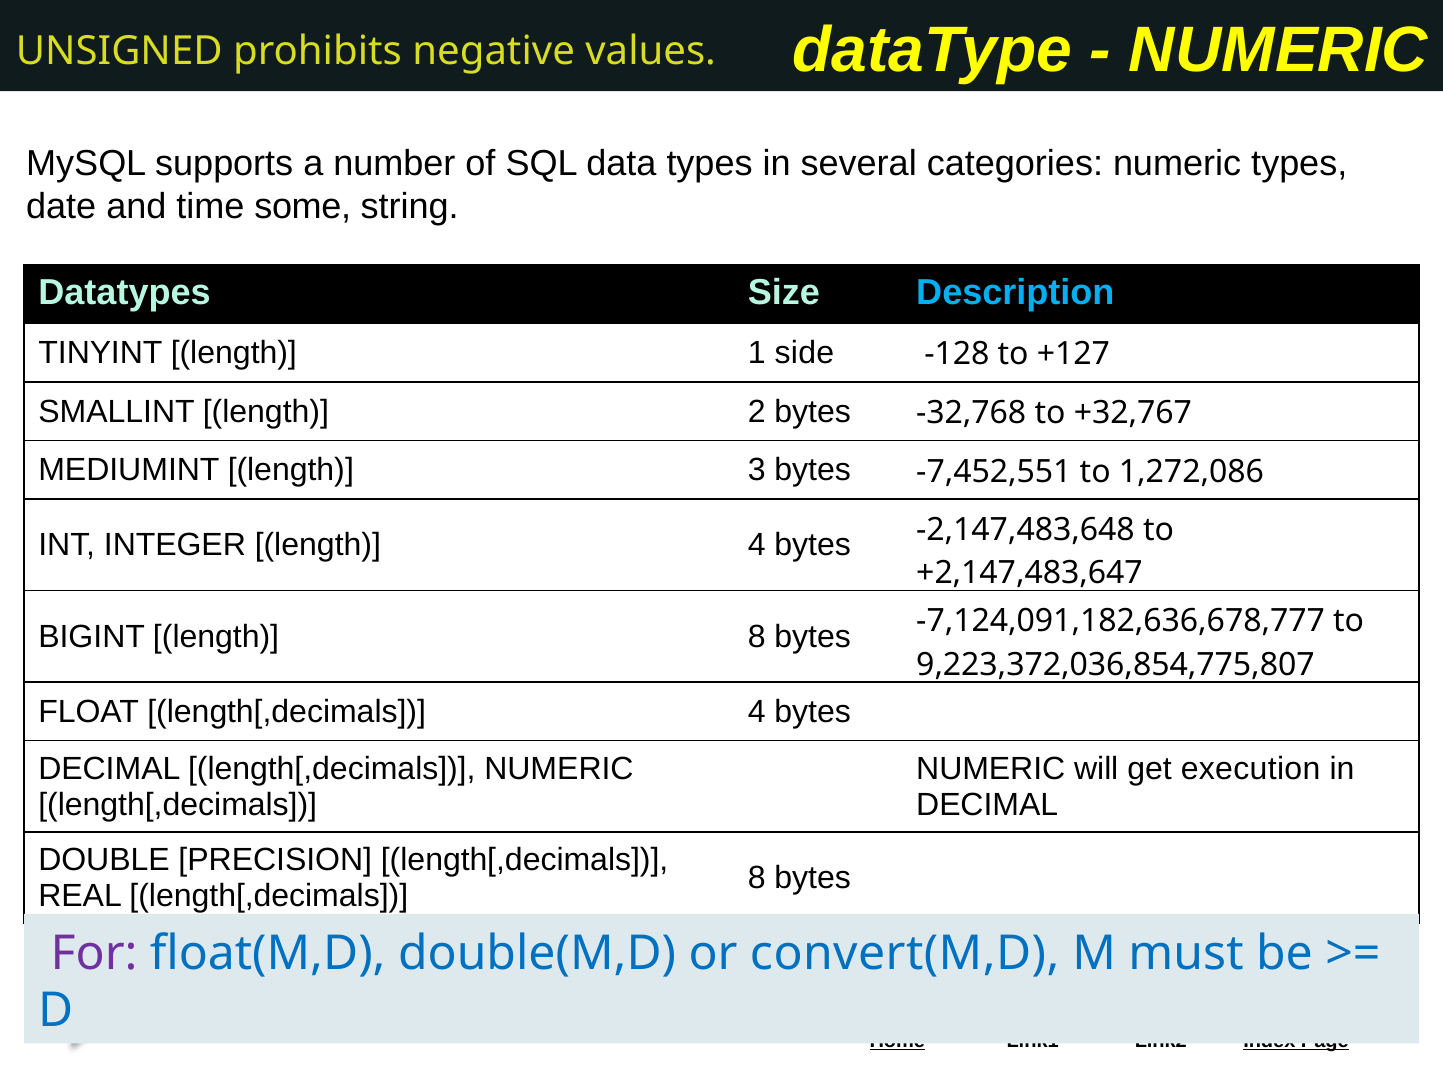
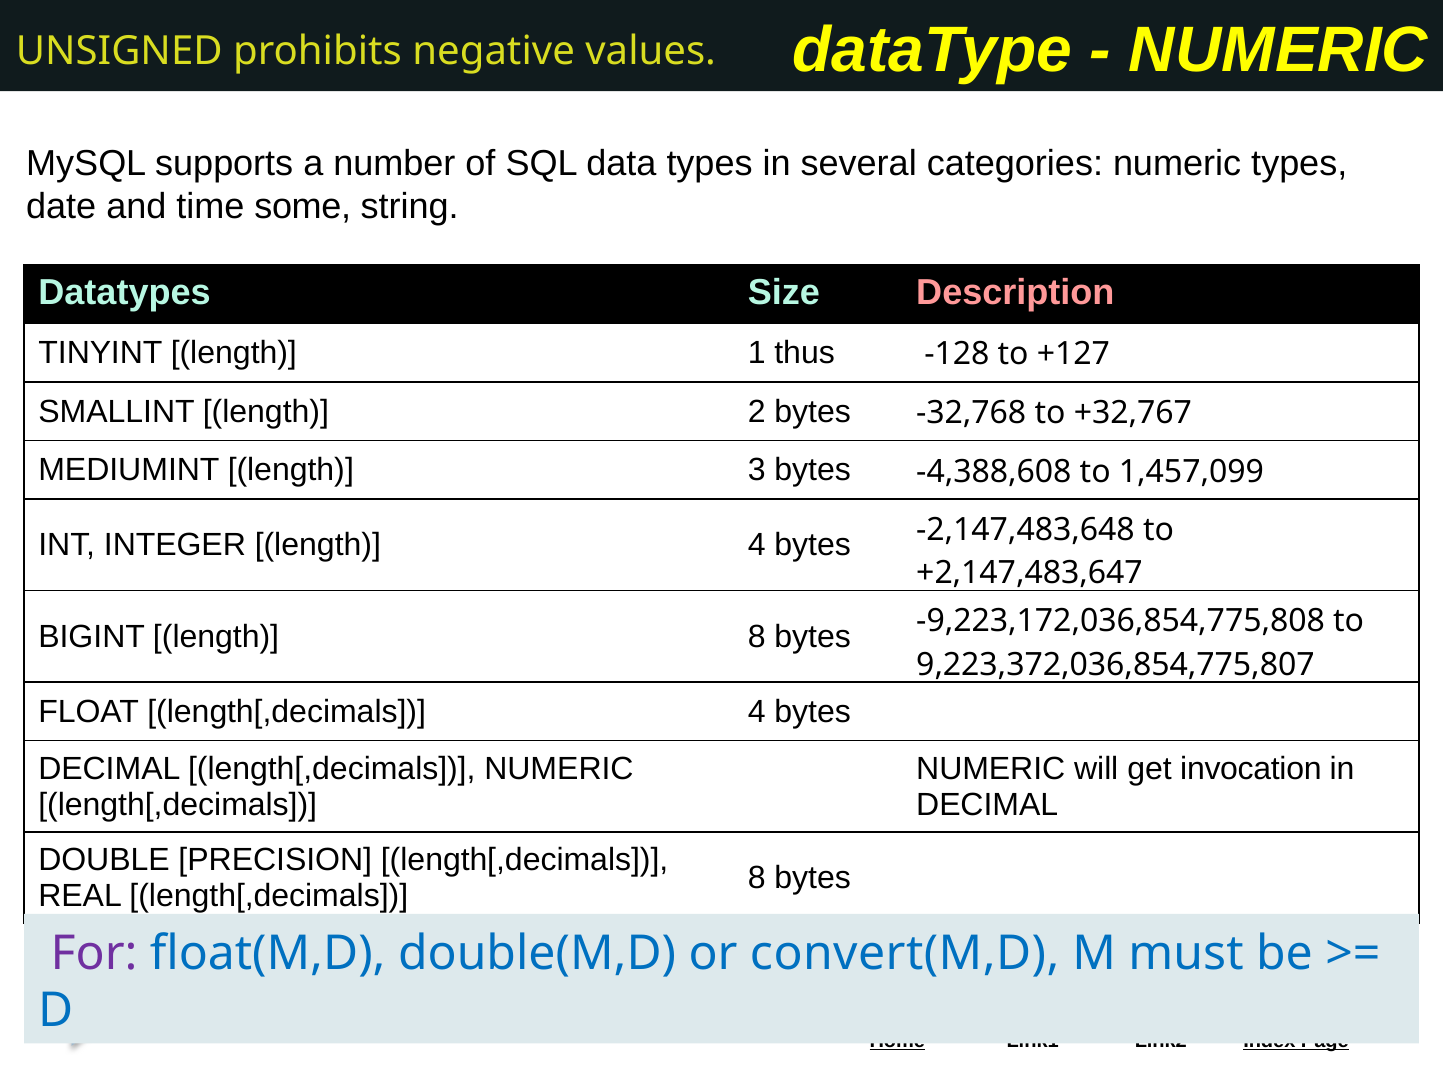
Description colour: light blue -> pink (1015, 293)
side: side -> thus (805, 353)
-7,452,551: -7,452,551 -> -4,388,608 (994, 471)
1,272,086: 1,272,086 -> 1,457,099 (1191, 471)
-7,124,091,182,636,678,777: -7,124,091,182,636,678,777 -> -9,223,172,036,854,775,808 (1121, 621)
execution: execution -> invocation (1251, 768)
